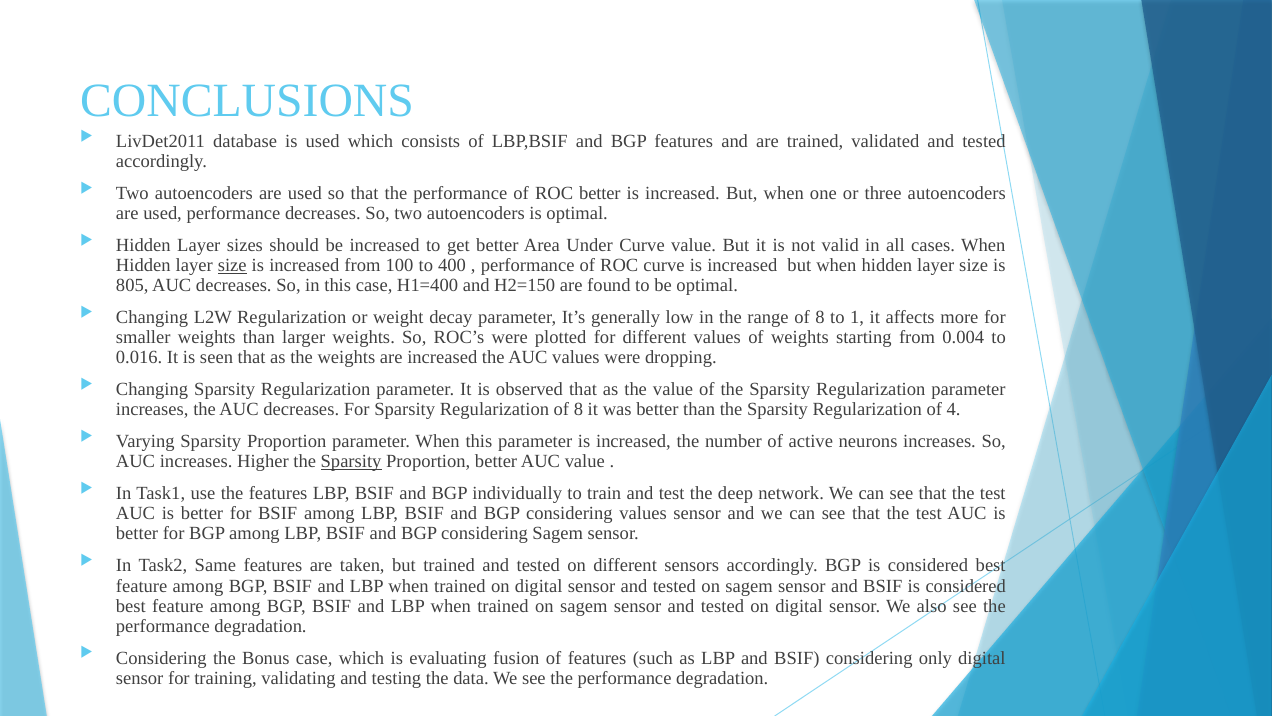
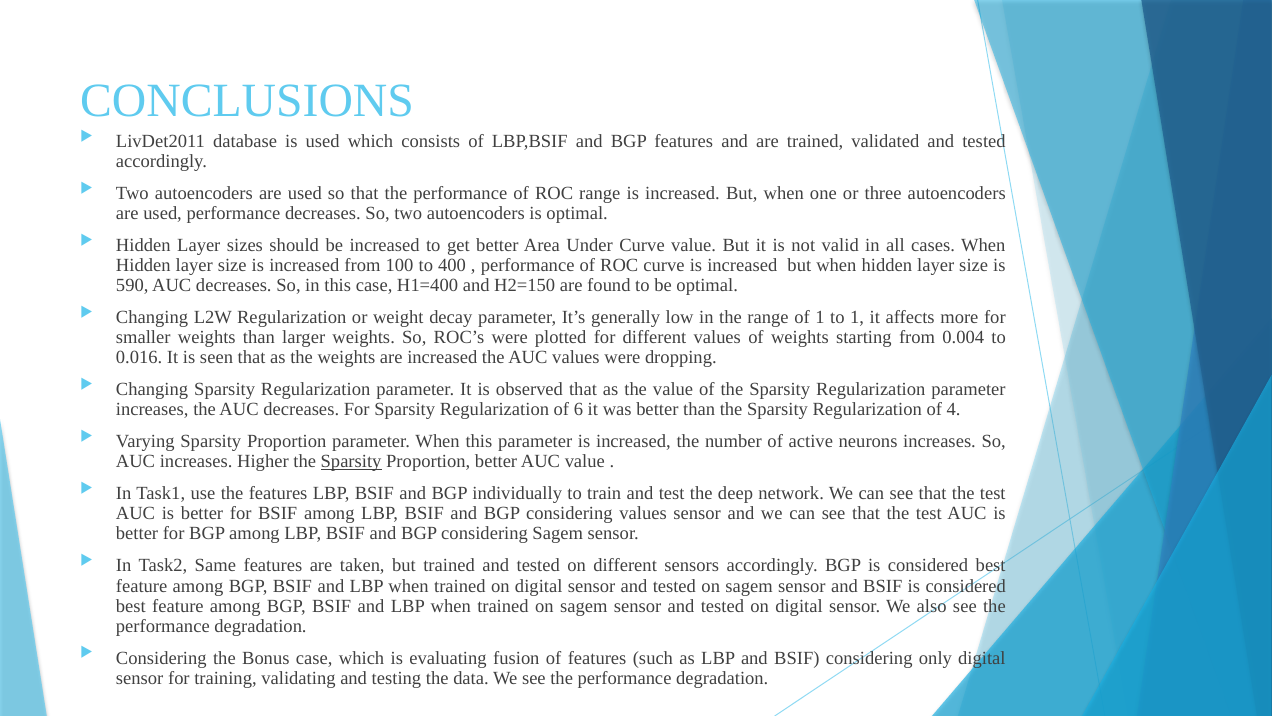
ROC better: better -> range (600, 193)
size underline: present -> none (232, 265)
805: 805 -> 590 (132, 285)
range of 8: 8 -> 1 (820, 317)
Regularization of 8: 8 -> 6 (579, 409)
